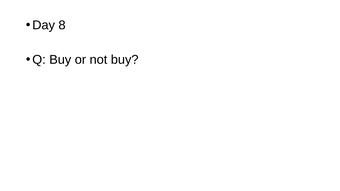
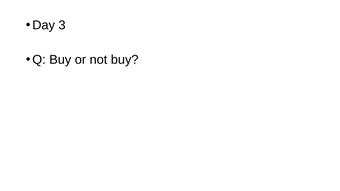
8: 8 -> 3 (62, 25)
